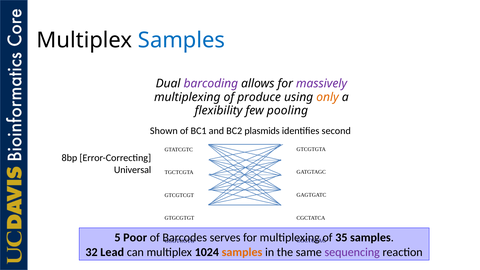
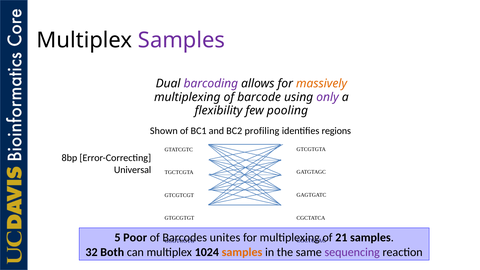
Samples colour: blue -> purple (181, 40)
massively colour: purple -> orange (322, 84)
produce: produce -> barcode (259, 97)
only colour: orange -> purple (328, 97)
plasmids: plasmids -> profiling (262, 131)
second: second -> regions (336, 131)
serves: serves -> unites (225, 238)
35: 35 -> 21 (341, 238)
Lead: Lead -> Both (112, 252)
